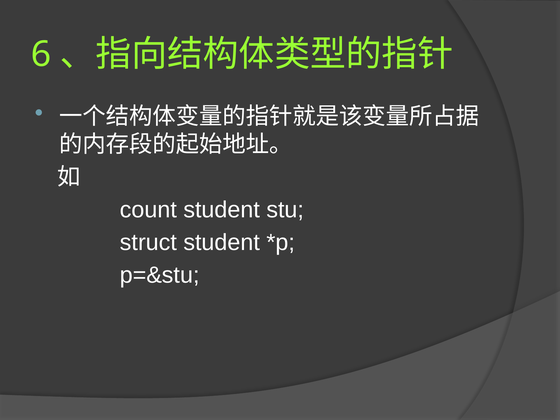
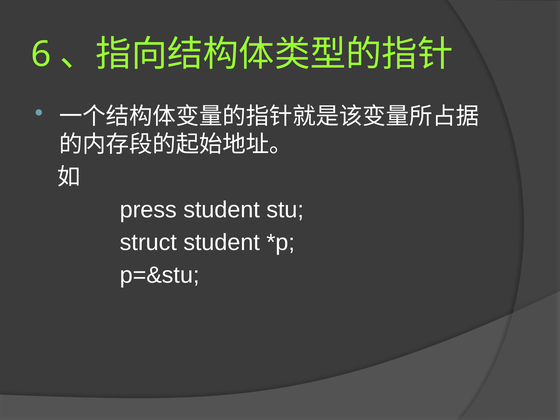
count: count -> press (148, 210)
